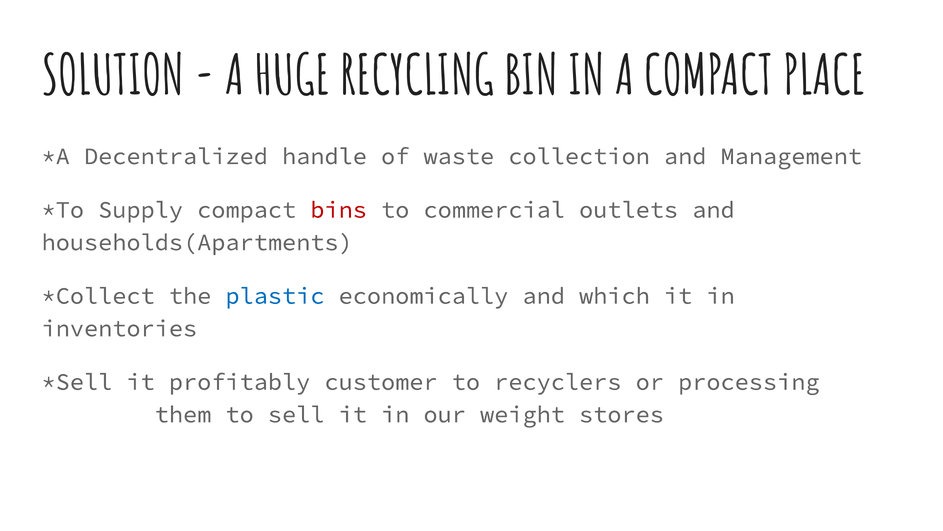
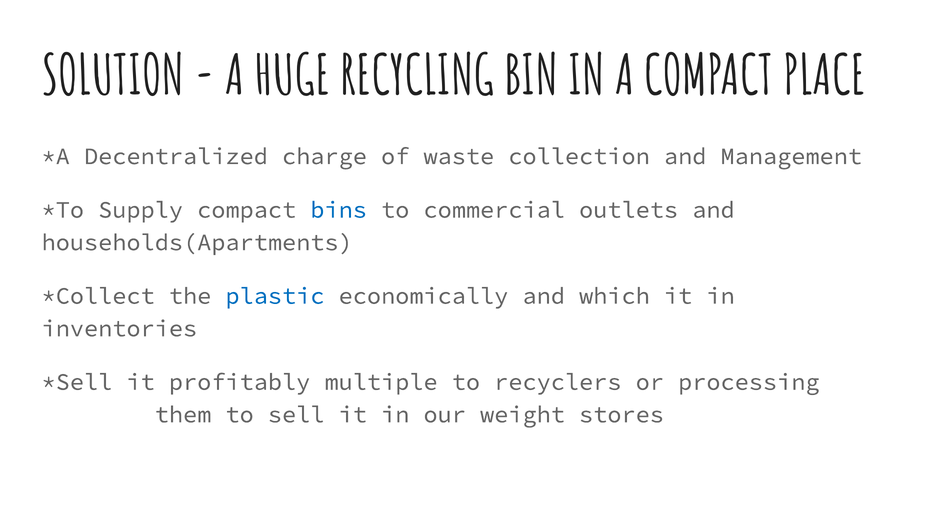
handle: handle -> charge (324, 156)
bins colour: red -> blue (339, 210)
customer: customer -> multiple (381, 382)
